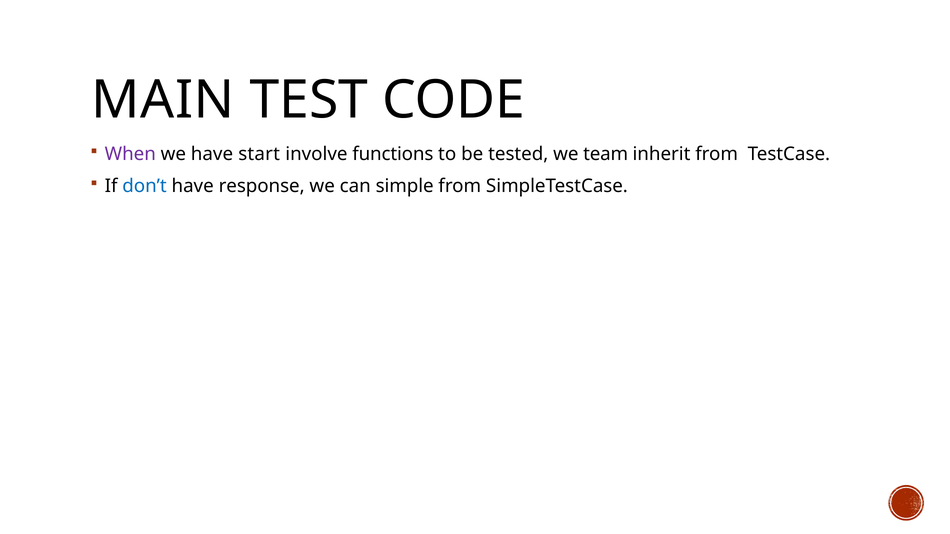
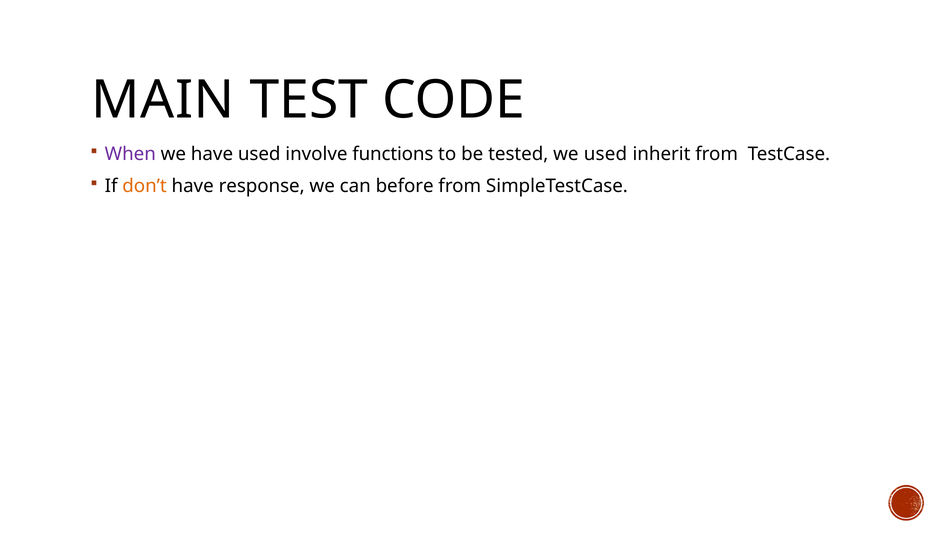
have start: start -> used (259, 154)
we team: team -> used (605, 154)
don’t colour: blue -> orange (145, 186)
simple: simple -> before (405, 186)
